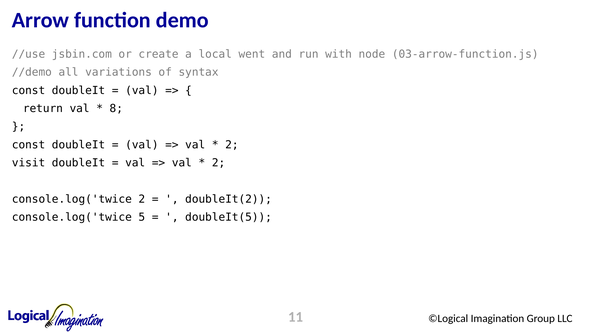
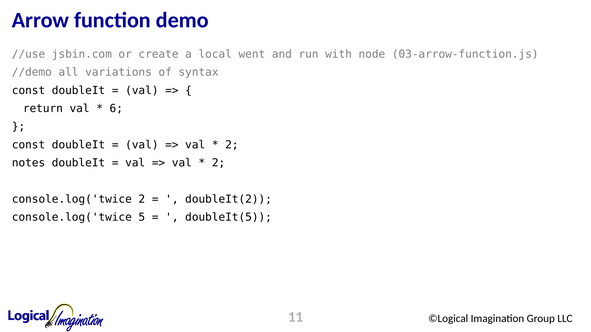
8: 8 -> 6 (116, 109)
visit: visit -> notes (29, 163)
